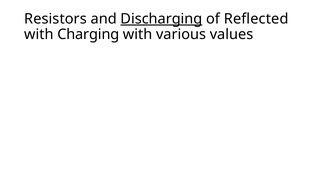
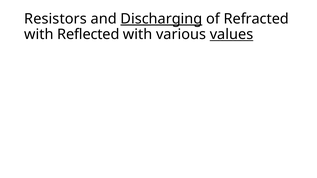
Reflected: Reflected -> Refracted (256, 19)
Charging: Charging -> Reflected (88, 34)
values underline: none -> present (232, 34)
